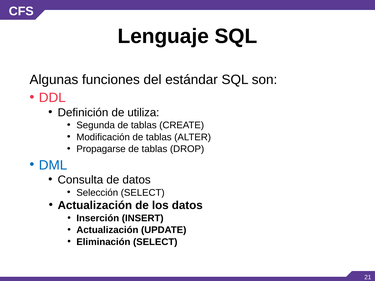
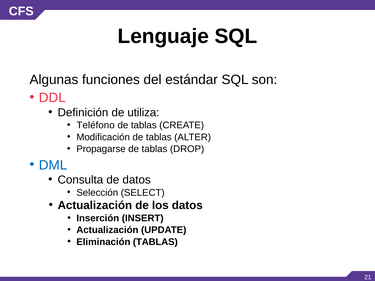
Segunda: Segunda -> Teléfono (96, 125)
Eliminación SELECT: SELECT -> TABLAS (155, 242)
